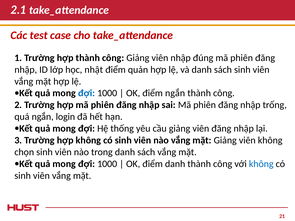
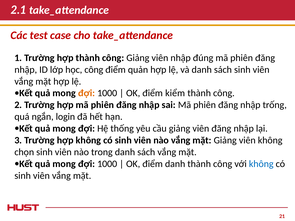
học nhật: nhật -> công (94, 70)
đợi colour: blue -> orange (86, 93)
điểm ngắn: ngắn -> kiểm (175, 93)
